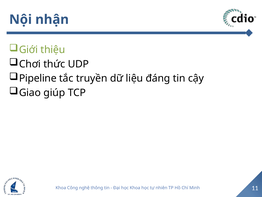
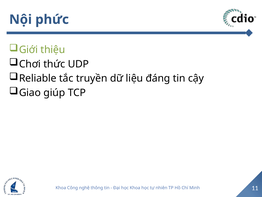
nhận: nhận -> phức (52, 19)
Pipeline: Pipeline -> Reliable (38, 78)
